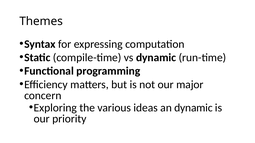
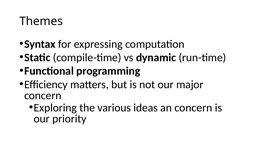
an dynamic: dynamic -> concern (193, 108)
